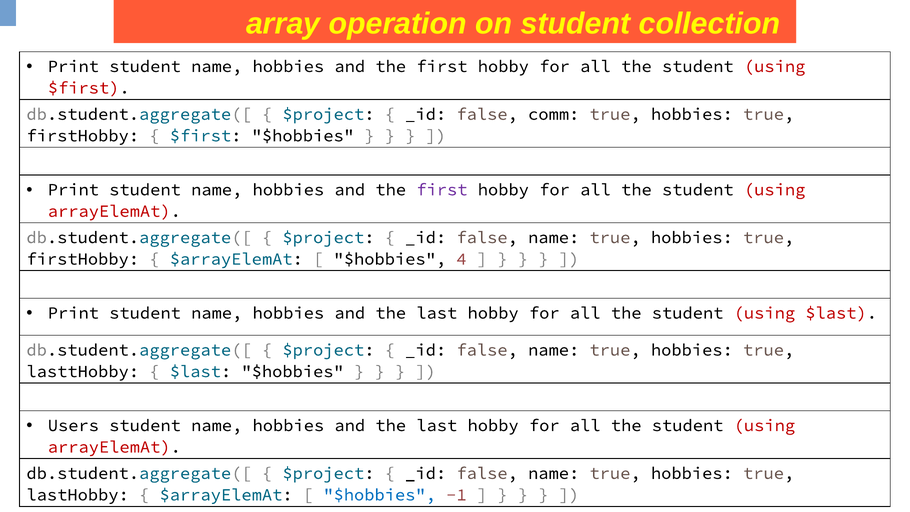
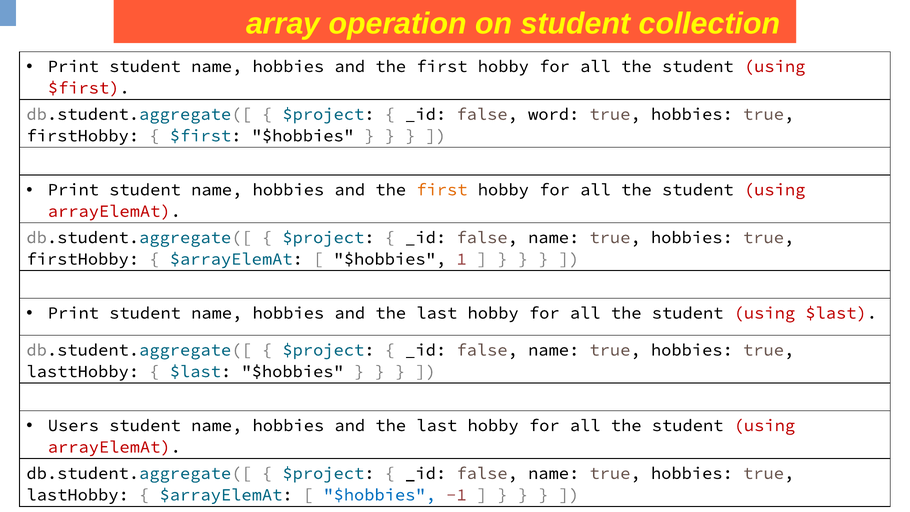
comm: comm -> word (554, 114)
first colour: purple -> orange (442, 190)
4: 4 -> 1 (462, 259)
